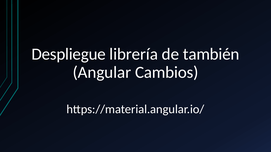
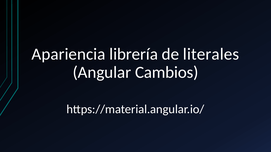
Despliegue: Despliegue -> Apariencia (68, 54)
también: también -> literales (211, 54)
